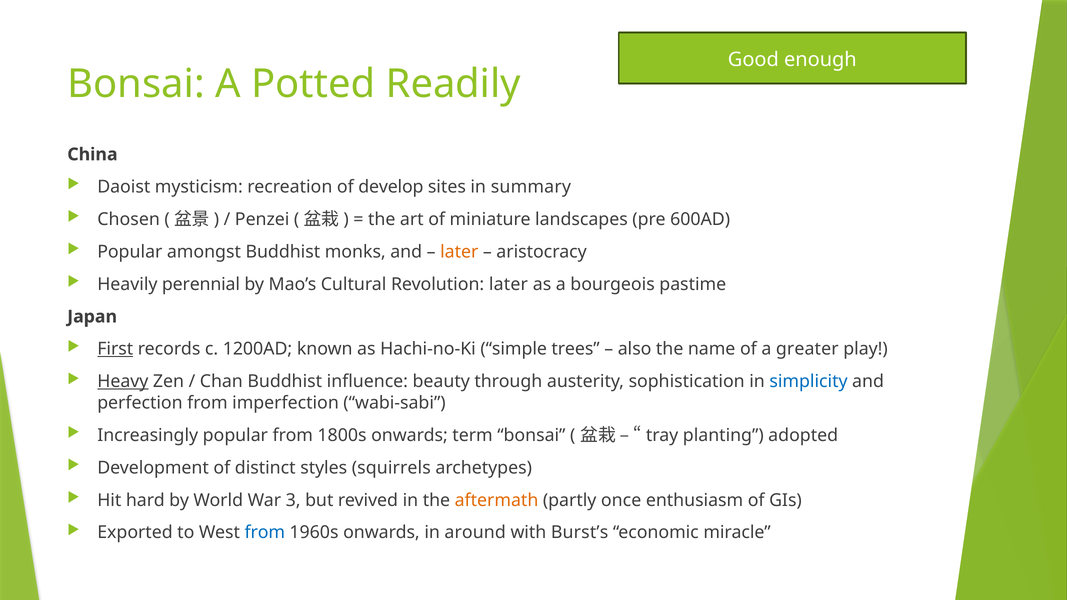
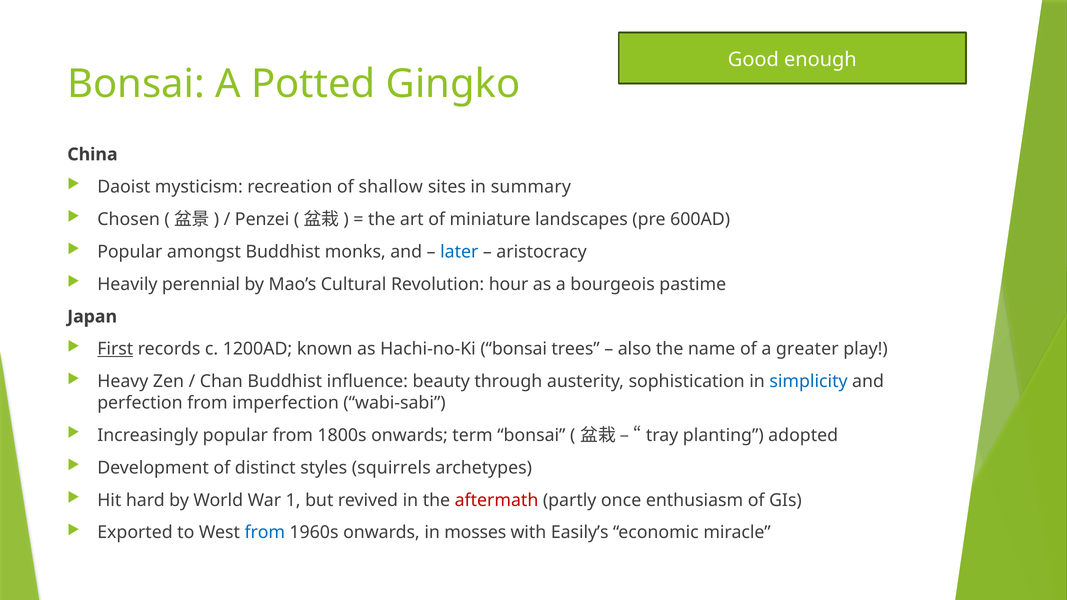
Readily: Readily -> Gingko (453, 84)
develop: develop -> shallow (391, 187)
later colour: orange -> blue (459, 252)
Revolution later: later -> hour (509, 284)
Hachi-no-Ki simple: simple -> bonsai (514, 349)
Heavy underline: present -> none (123, 382)
3: 3 -> 1 (293, 500)
aftermath colour: orange -> red (496, 500)
around: around -> mosses (475, 533)
Burst’s: Burst’s -> Easily’s (580, 533)
